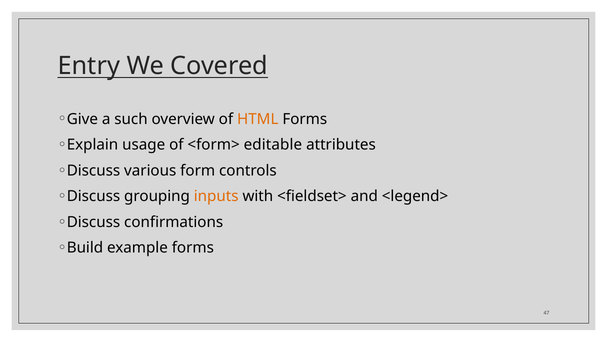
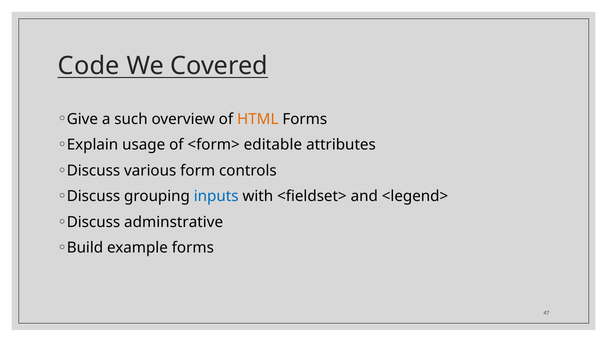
Entry: Entry -> Code (89, 66)
inputs colour: orange -> blue (216, 196)
confirmations: confirmations -> adminstrative (174, 222)
